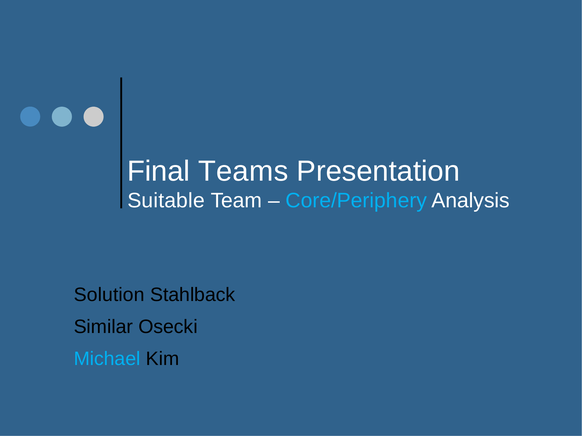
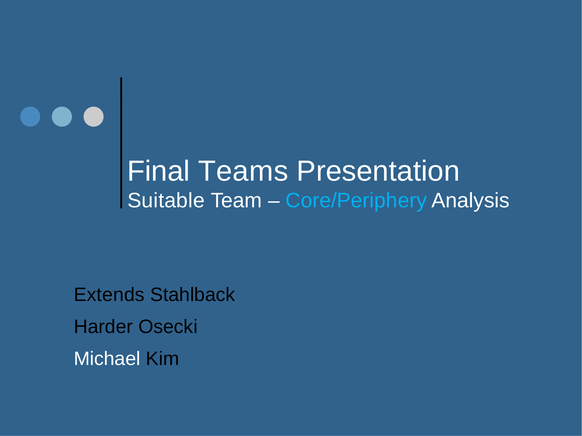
Solution: Solution -> Extends (109, 295)
Similar: Similar -> Harder (103, 327)
Michael colour: light blue -> white (107, 359)
